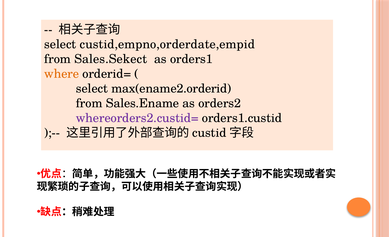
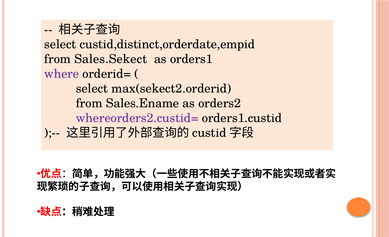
custid,empno,orderdate,empid: custid,empno,orderdate,empid -> custid,distinct,orderdate,empid (167, 44)
where colour: orange -> purple (62, 74)
max(ename2.orderid: max(ename2.orderid -> max(sekect2.orderid (171, 89)
